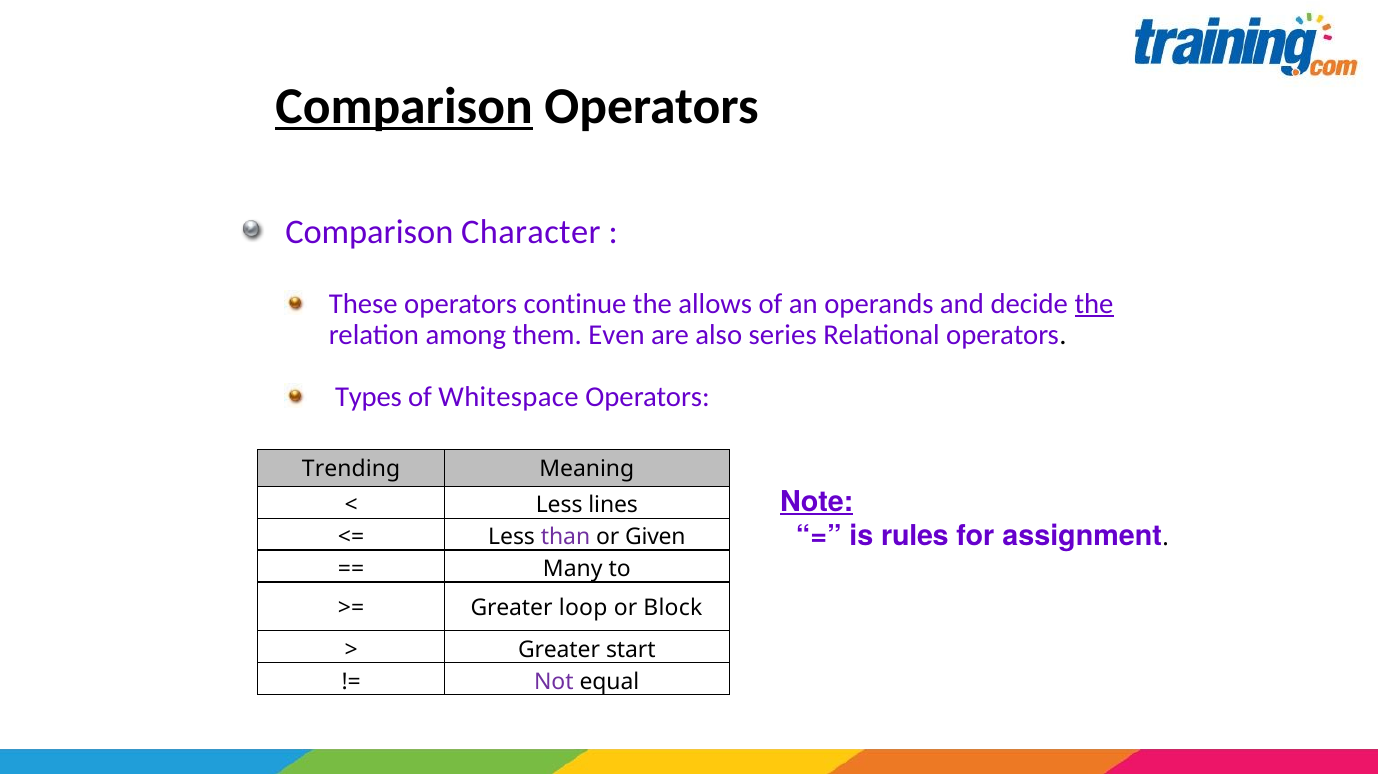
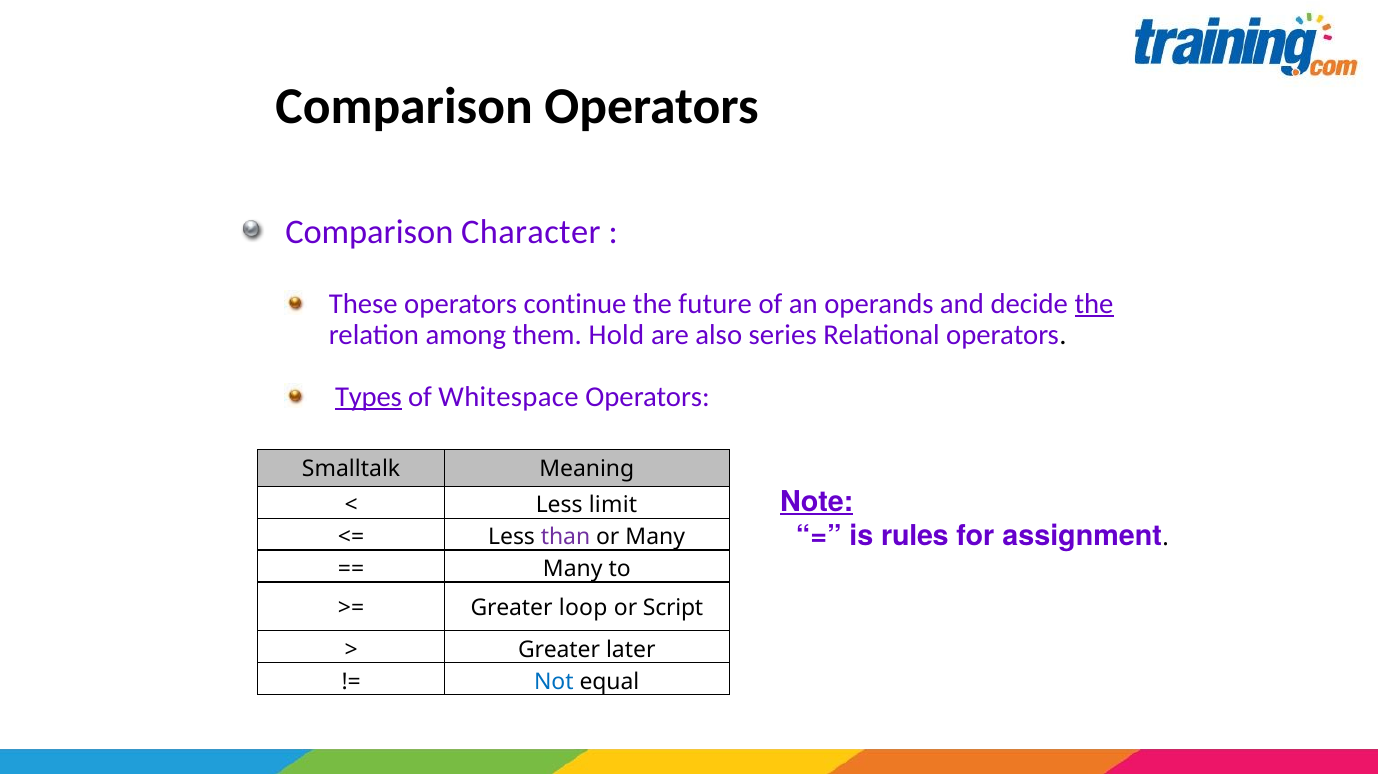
Comparison underline: present -> none (404, 106)
allows: allows -> future (715, 304)
Even: Even -> Hold (616, 335)
Types underline: none -> present (369, 397)
Trending: Trending -> Smalltalk (351, 469)
lines: lines -> limit (613, 505)
or Given: Given -> Many (655, 537)
Block: Block -> Script (673, 608)
start: start -> later (631, 650)
Not colour: purple -> blue (554, 682)
